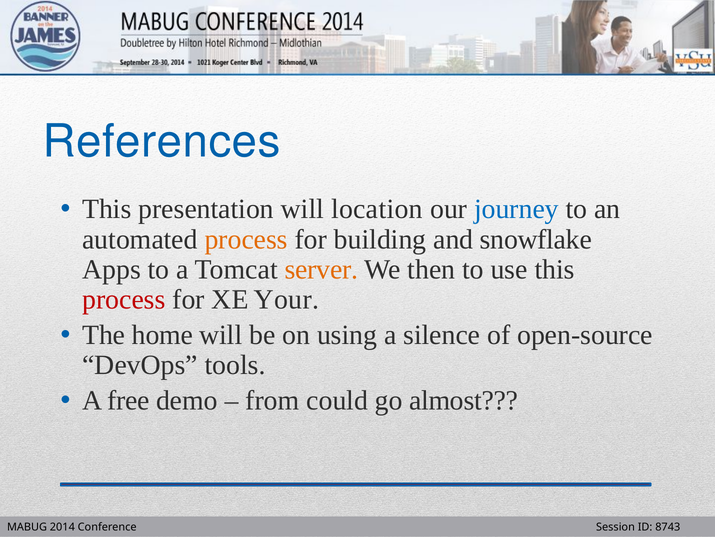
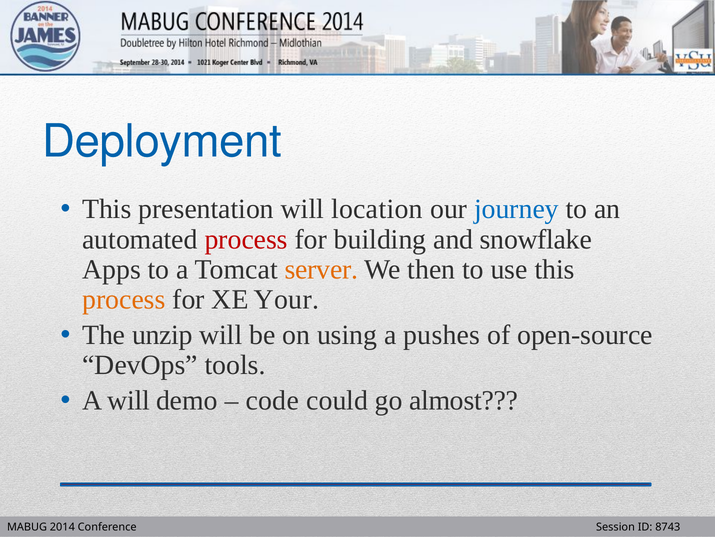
References: References -> Deployment (162, 141)
process colour: orange -> red (246, 239)
process colour: red -> orange (124, 299)
home: home -> unzip (162, 335)
silence: silence -> pushes (442, 335)
A free: free -> will (129, 400)
from: from -> code (272, 400)
